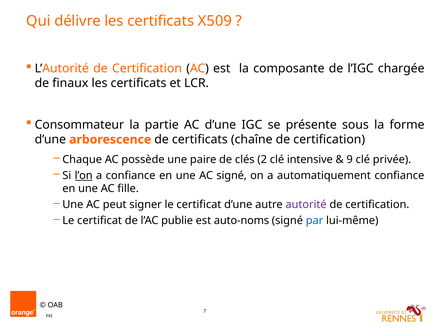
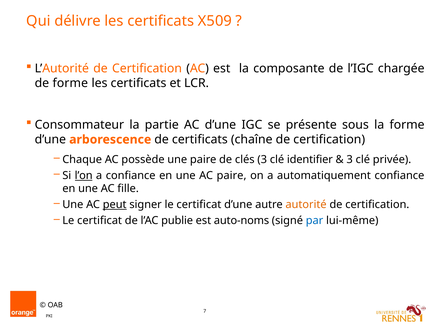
de finaux: finaux -> forme (70, 83)
clés 2: 2 -> 3 (262, 159)
intensive: intensive -> identifier (310, 159)
9: 9 -> 3 (350, 159)
AC signé: signé -> paire (232, 175)
peut underline: none -> present (115, 205)
autorité colour: purple -> orange (306, 205)
